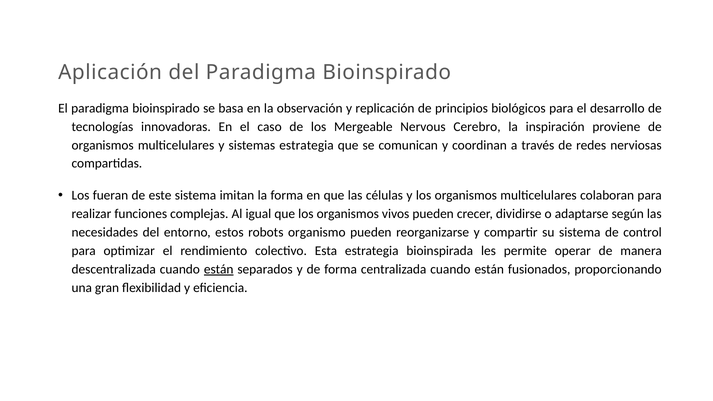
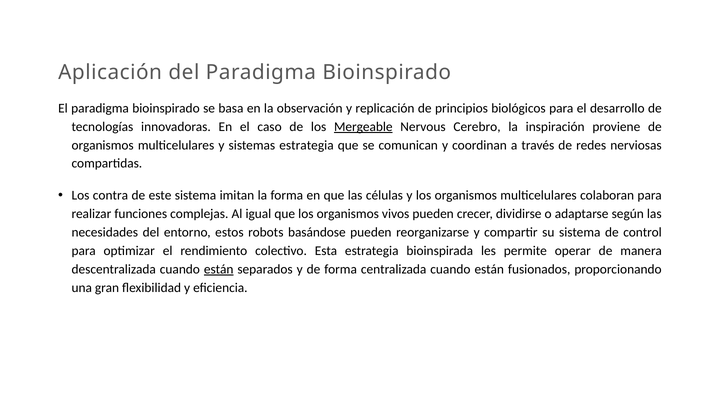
Mergeable underline: none -> present (363, 127)
fueran: fueran -> contra (110, 195)
organismo: organismo -> basándose (317, 232)
